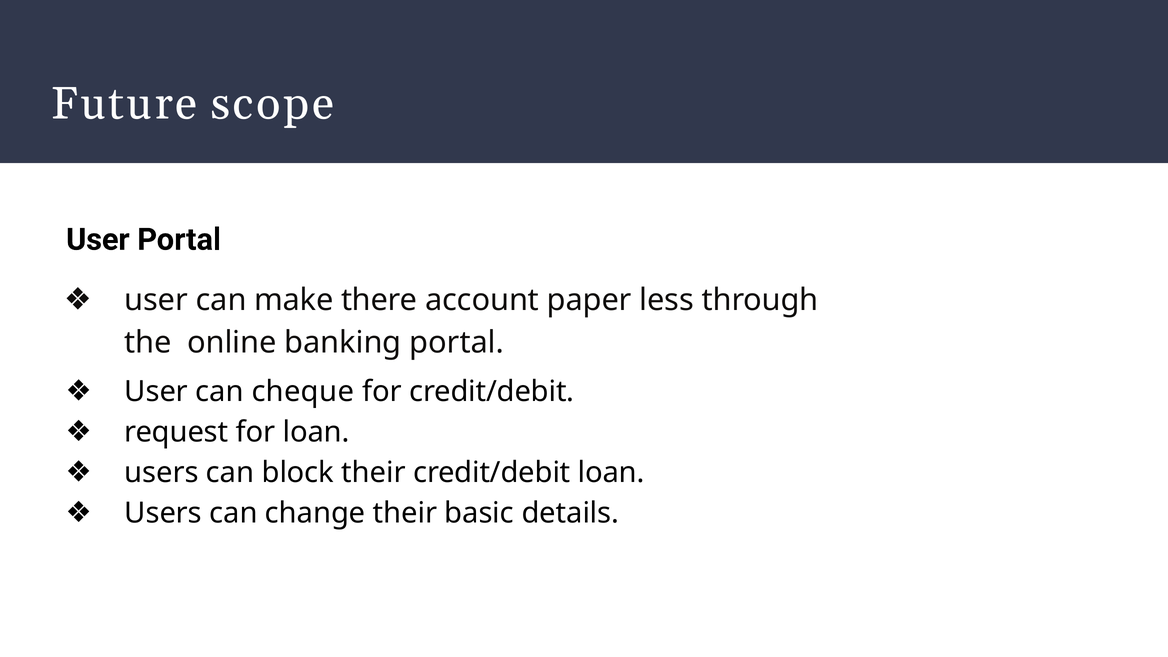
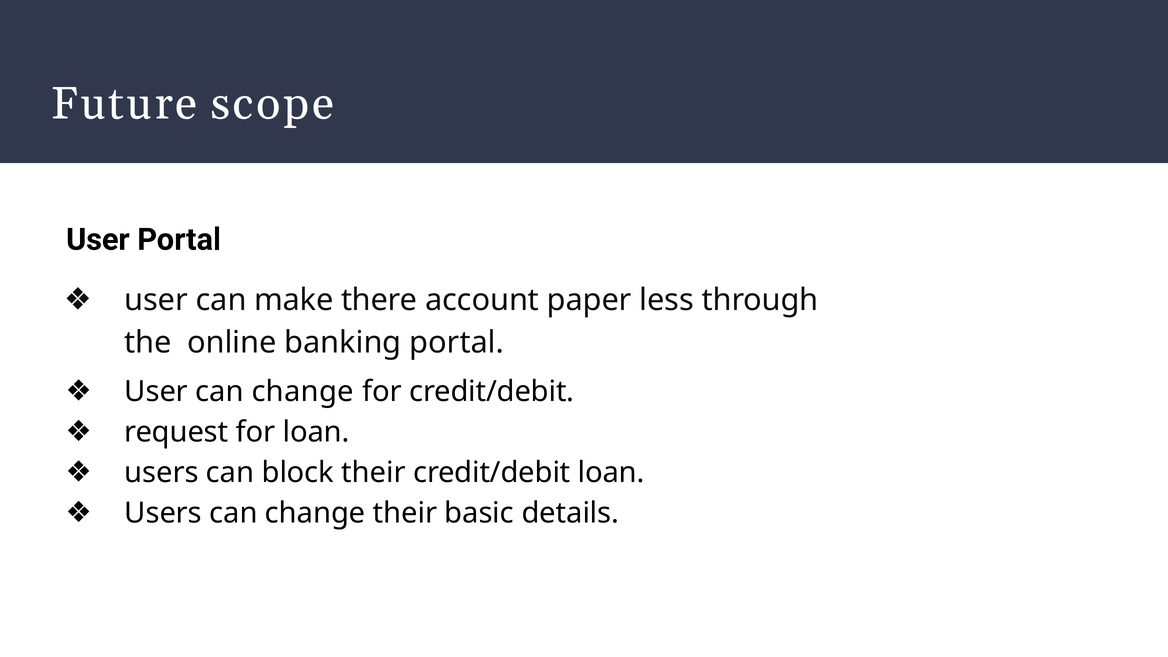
User can cheque: cheque -> change (303, 391)
